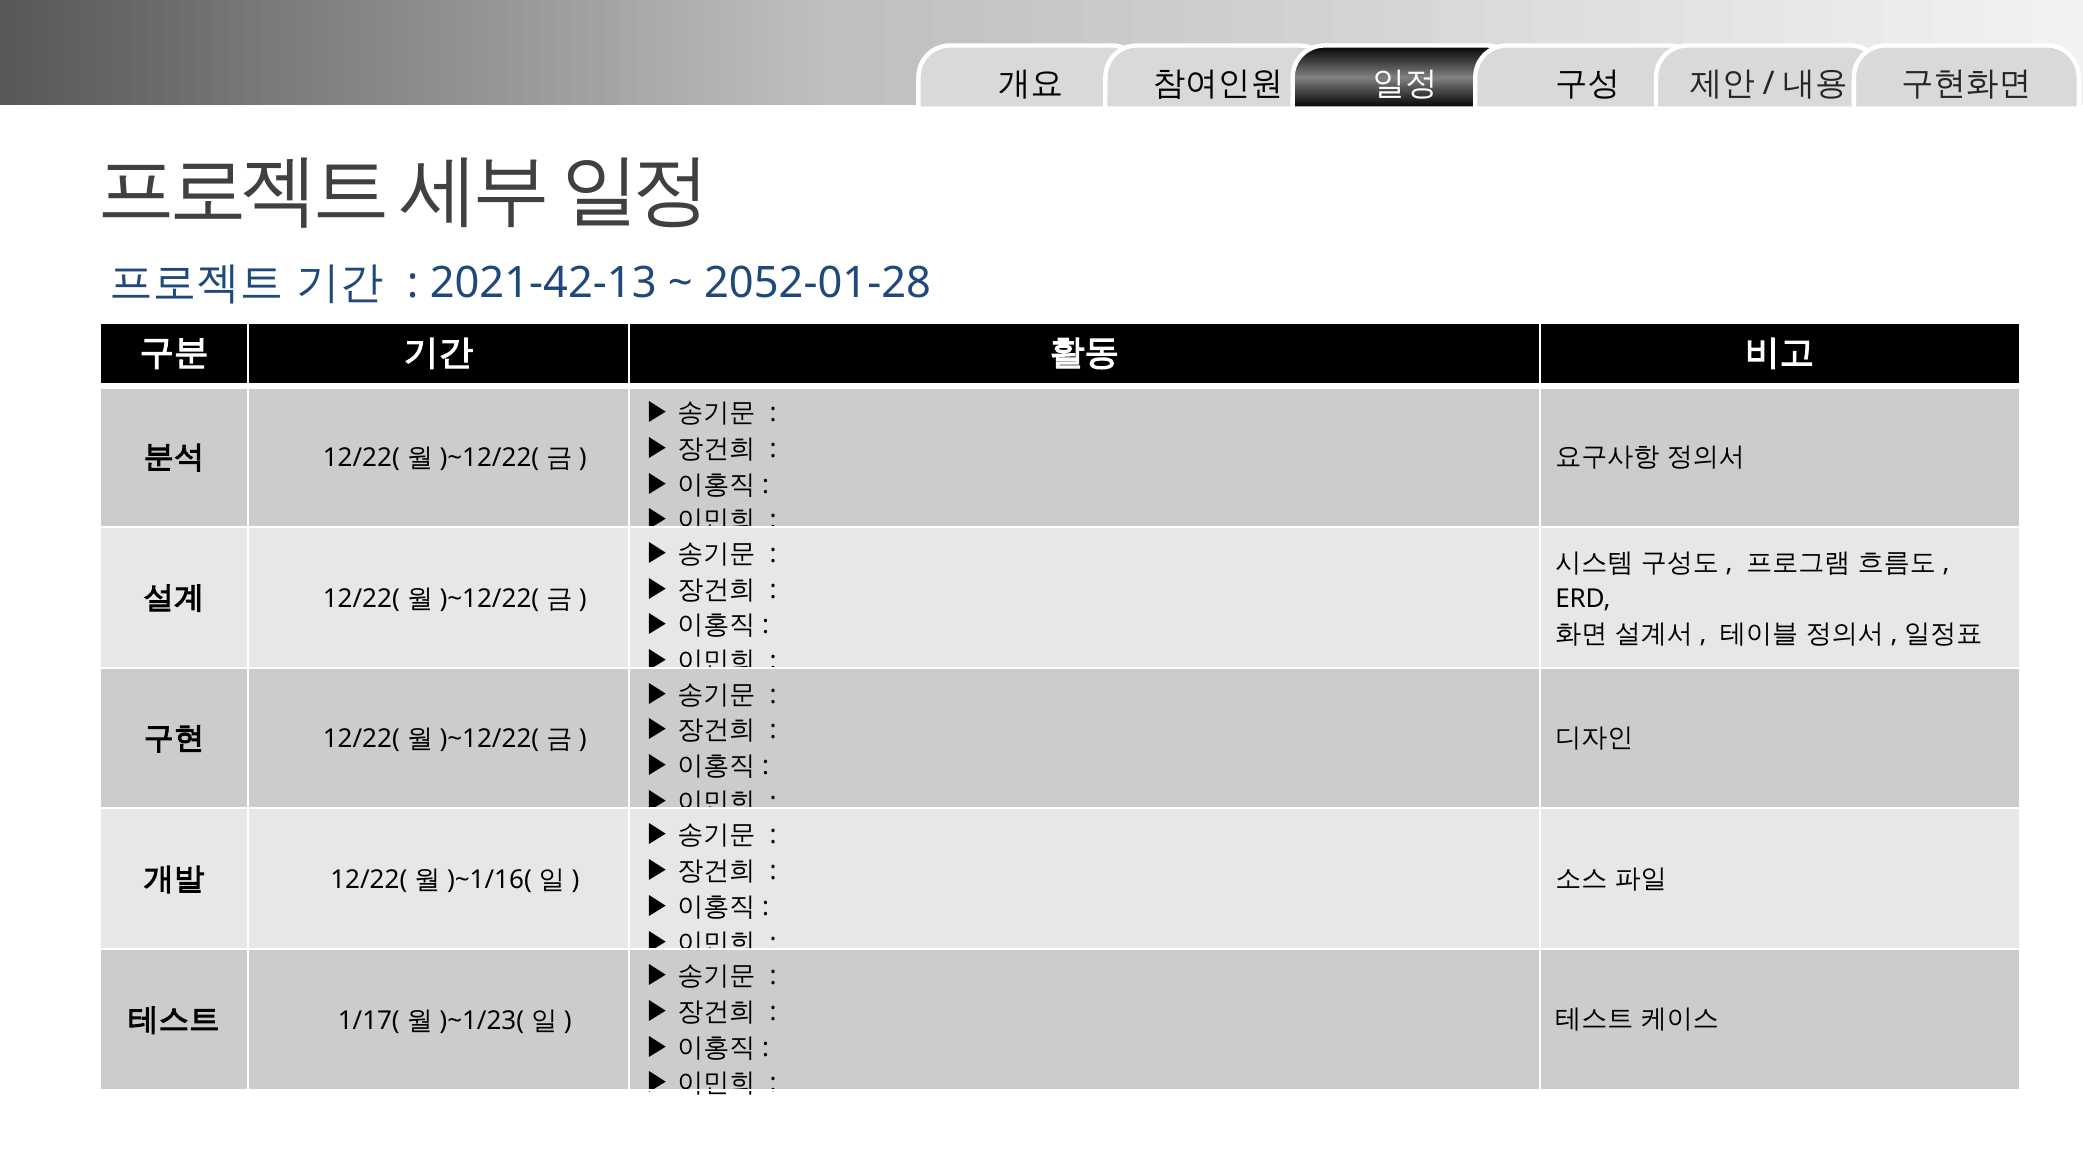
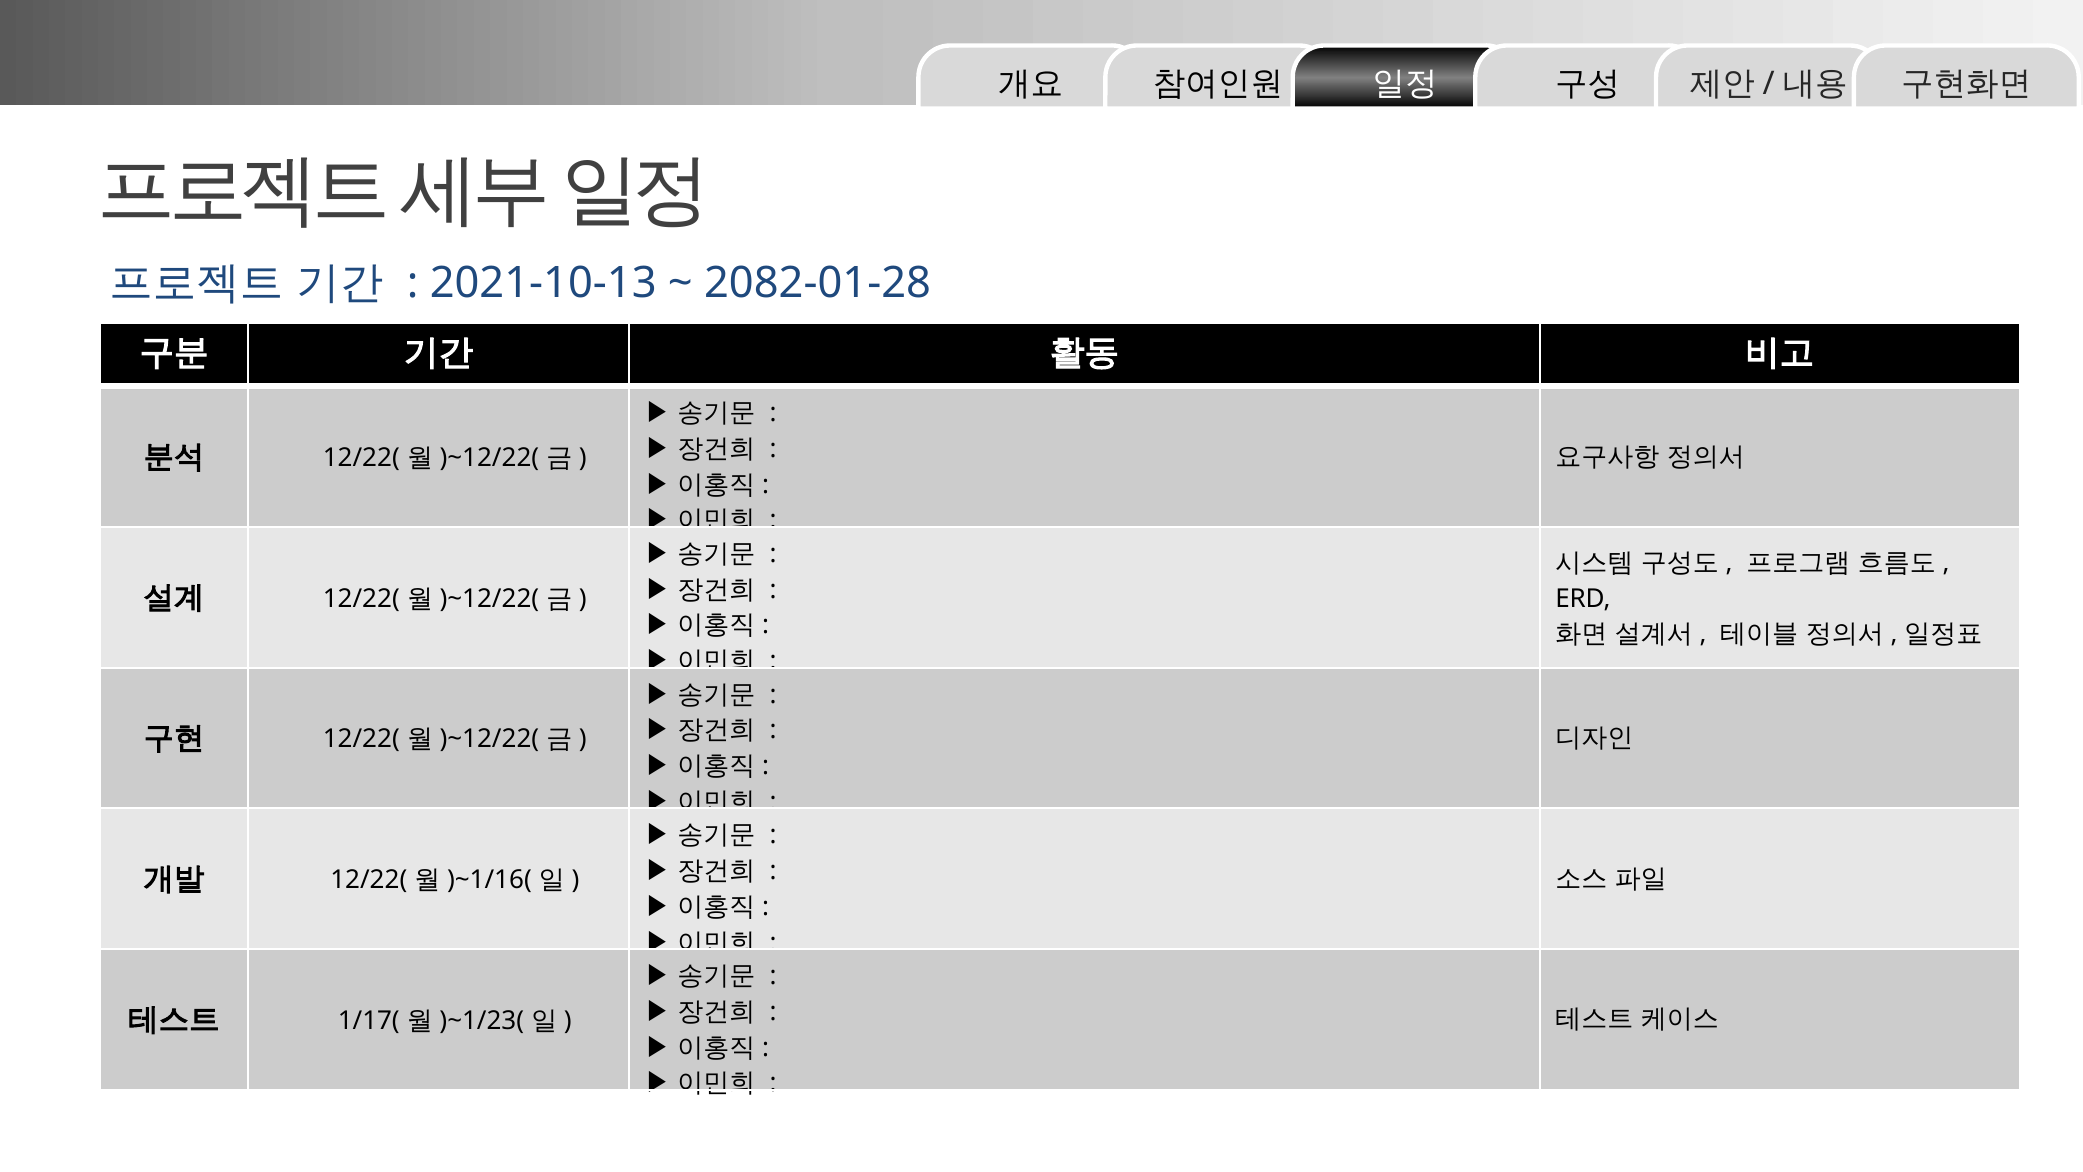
2021-42-13: 2021-42-13 -> 2021-10-13 (543, 283)
2052-01-28: 2052-01-28 -> 2082-01-28 (818, 283)
